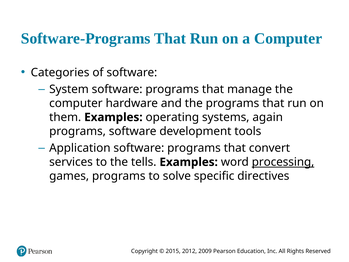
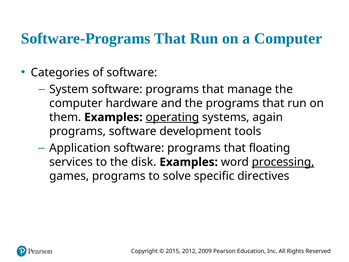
operating underline: none -> present (172, 117)
convert: convert -> floating (270, 148)
tells: tells -> disk (144, 162)
